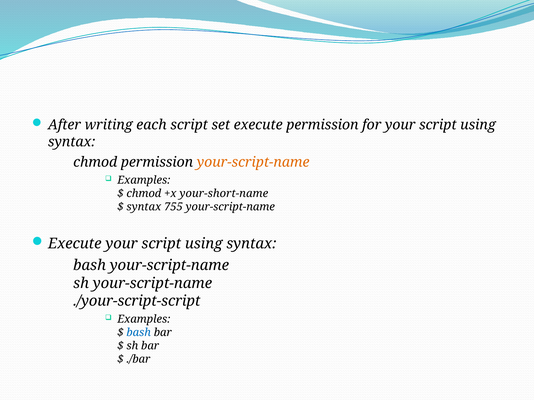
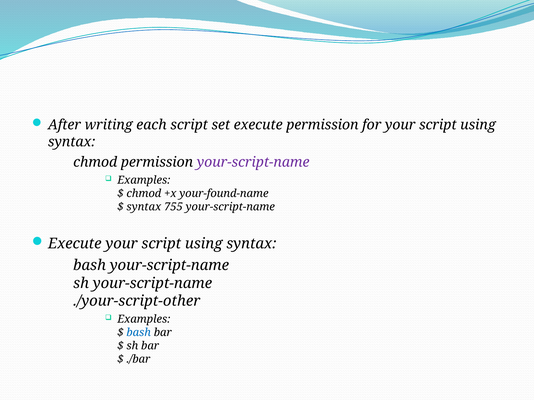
your-script-name colour: orange -> purple (253, 162)
your-short-name: your-short-name -> your-found-name (224, 194)
./your-script-script: ./your-script-script -> ./your-script-other (137, 301)
